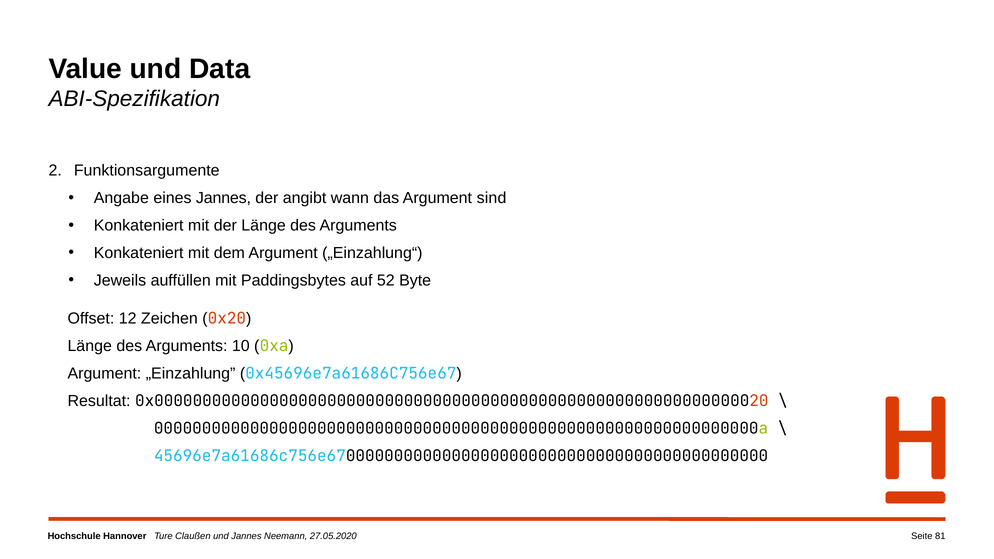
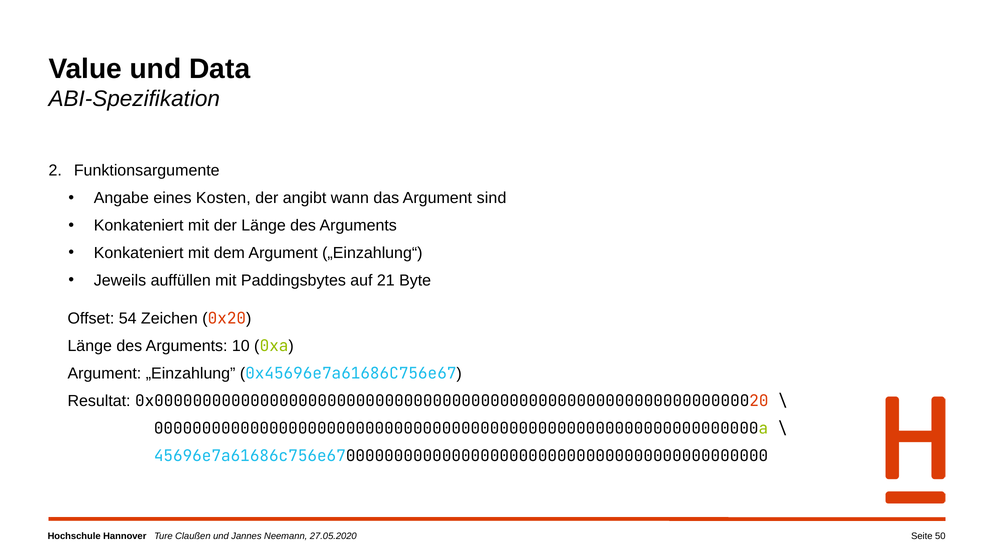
eines Jannes: Jannes -> Kosten (223, 198)
52: 52 -> 21 (386, 281)
12: 12 -> 54 (128, 319)
81: 81 -> 50 (940, 536)
